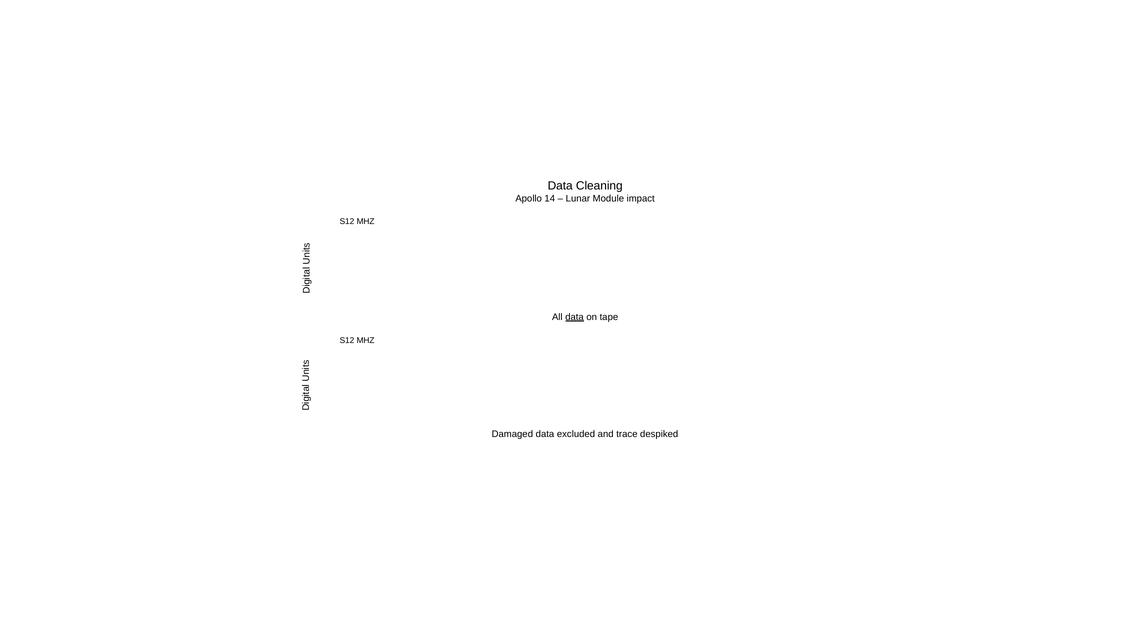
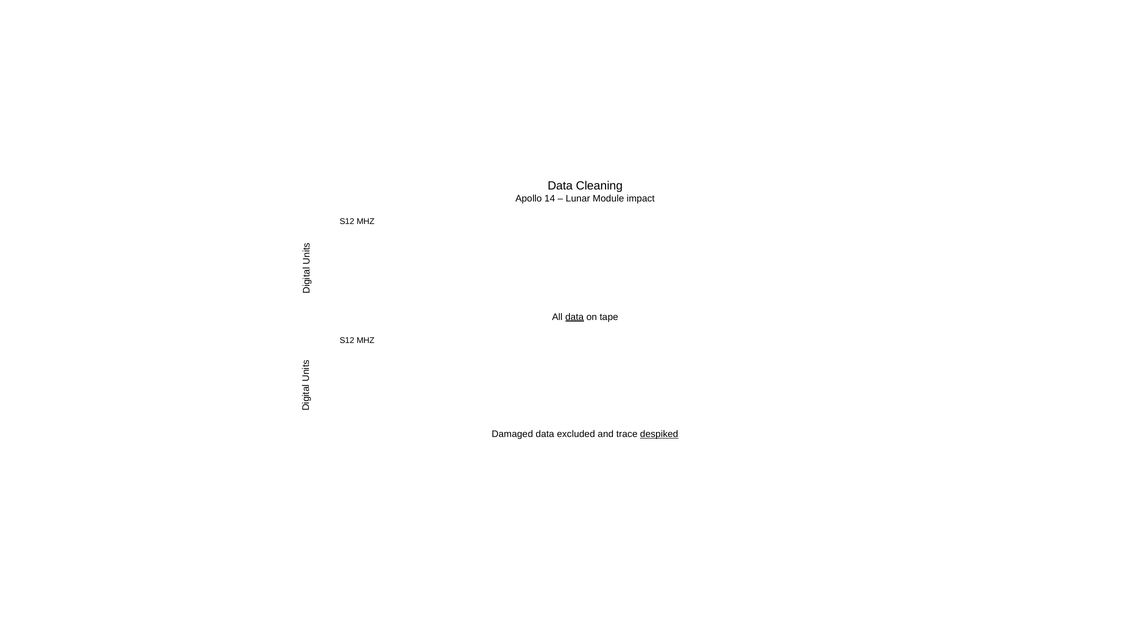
despiked underline: none -> present (659, 434)
